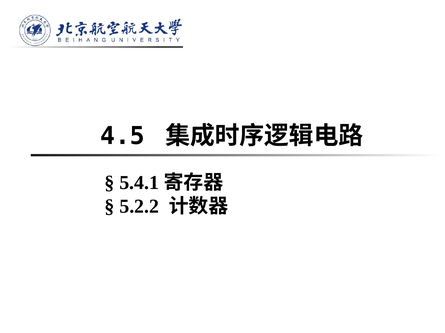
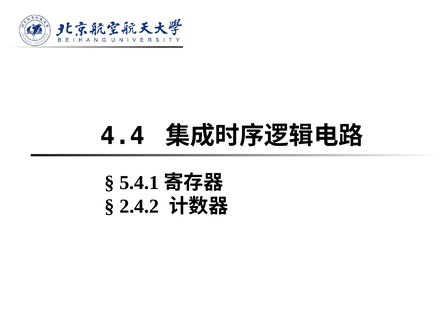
4.5: 4.5 -> 4.4 (122, 136)
5.2.2: 5.2.2 -> 2.4.2 (139, 207)
